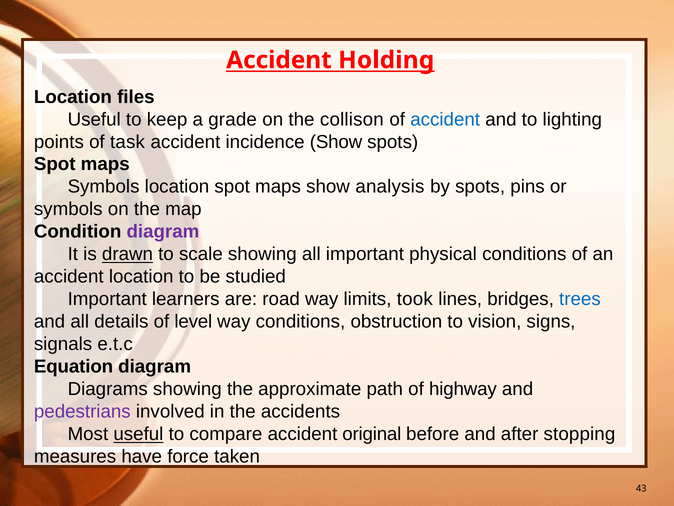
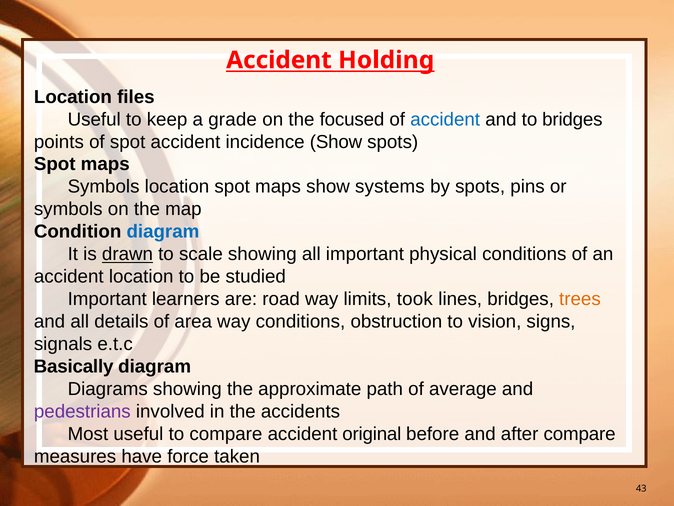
collison: collison -> focused (352, 119)
to lighting: lighting -> bridges (572, 119)
of task: task -> spot (128, 142)
analysis: analysis -> systems (390, 187)
diagram colour: purple -> blue (163, 232)
trees colour: blue -> orange (580, 299)
level: level -> area (193, 321)
Equation: Equation -> Basically (74, 366)
highway: highway -> average (463, 389)
useful underline: present -> none (138, 434)
after stopping: stopping -> compare (580, 434)
